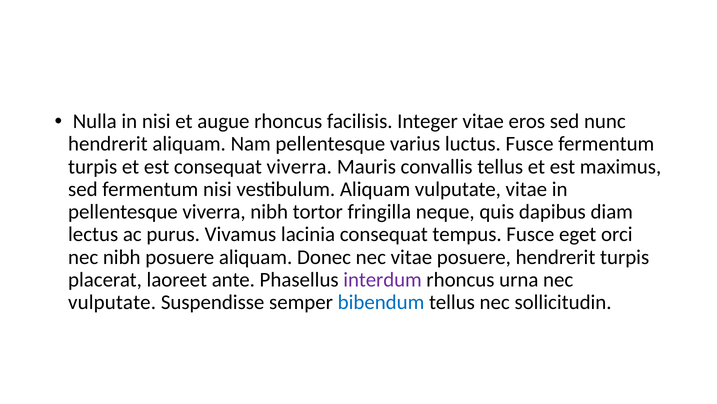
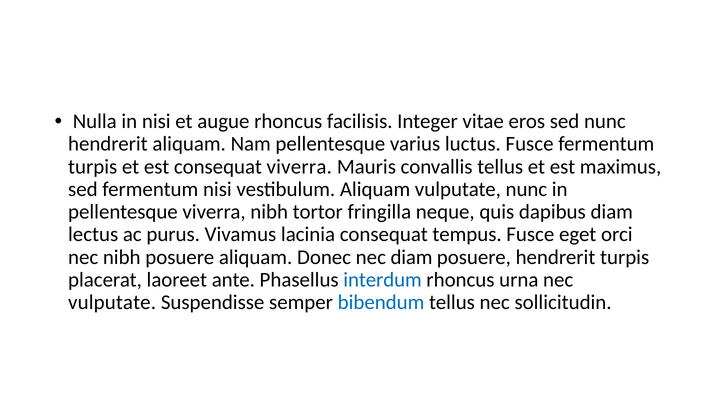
vulputate vitae: vitae -> nunc (526, 189)
nec vitae: vitae -> diam (412, 257)
interdum colour: purple -> blue (383, 279)
